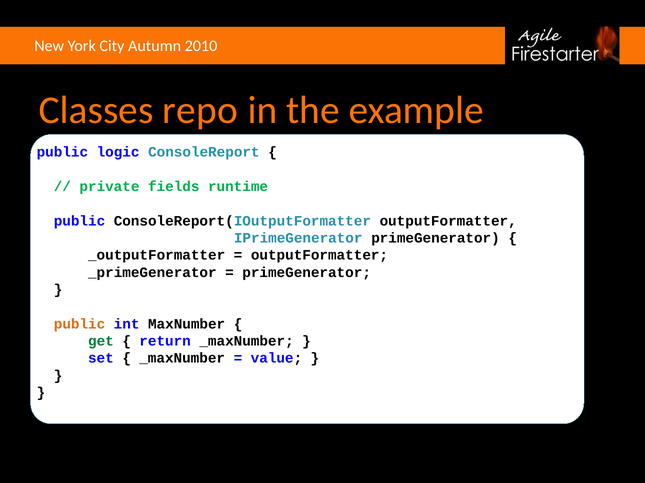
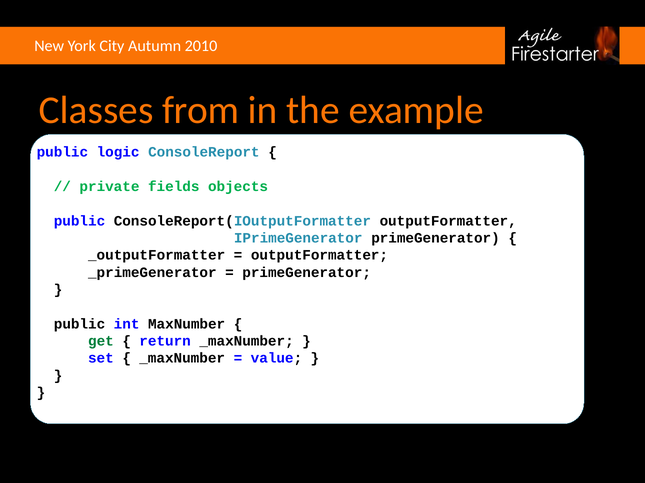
repo: repo -> from (201, 110)
runtime: runtime -> objects (238, 187)
public colour: orange -> black (80, 324)
